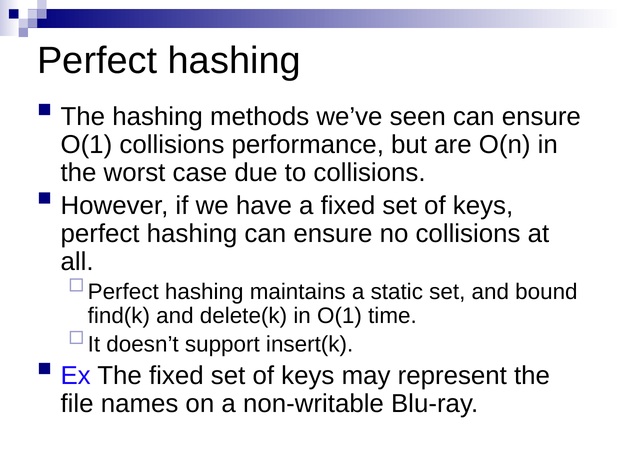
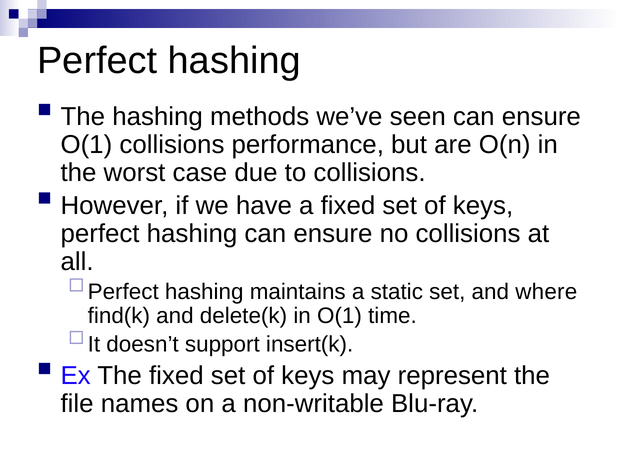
bound: bound -> where (546, 291)
